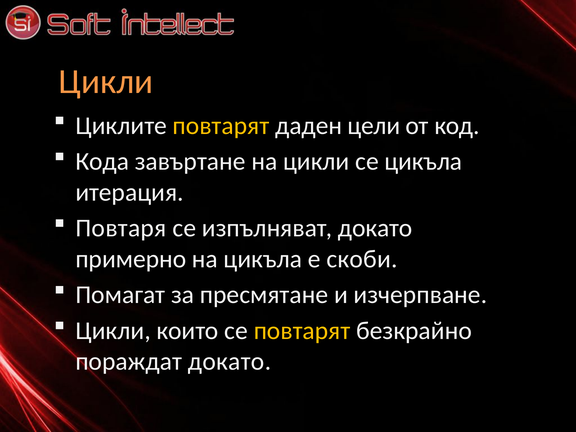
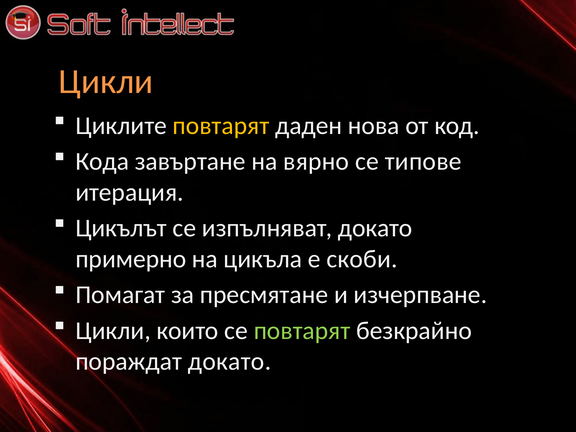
цели: цели -> нова (374, 126)
на цикли: цикли -> вярно (316, 162)
се цикъла: цикъла -> типове (423, 162)
Повтаря: Повтаря -> Цикълът (121, 228)
повтарят colour: yellow -> light green (302, 331)
